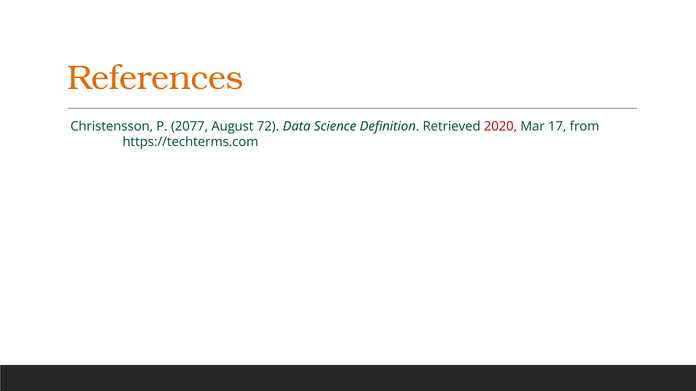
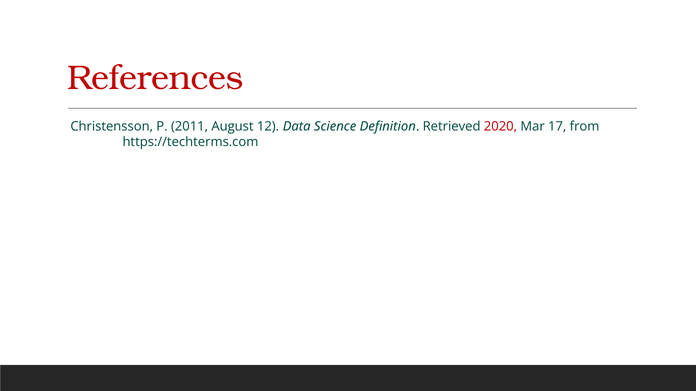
References colour: orange -> red (155, 78)
2077: 2077 -> 2011 (190, 127)
72: 72 -> 12 (268, 127)
